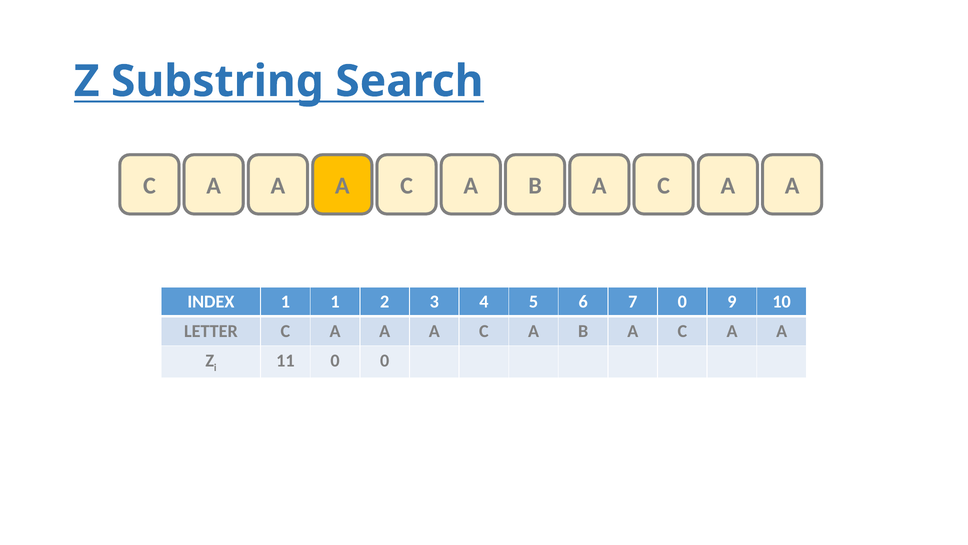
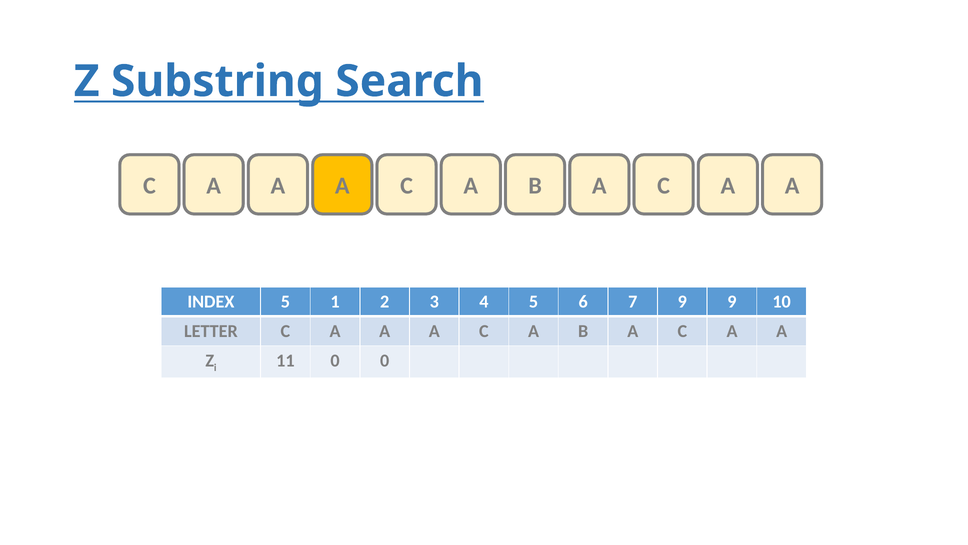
INDEX 1: 1 -> 5 (285, 302)
7 0: 0 -> 9 (682, 302)
